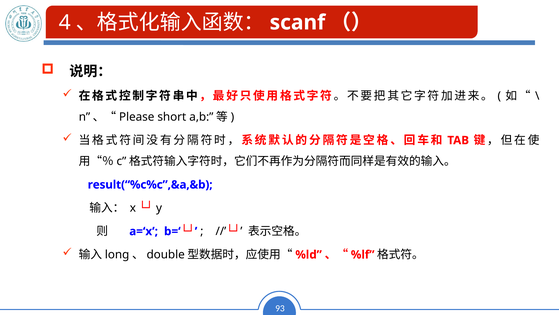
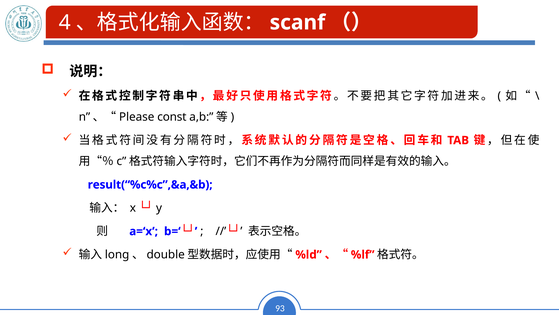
short: short -> const (172, 117)
